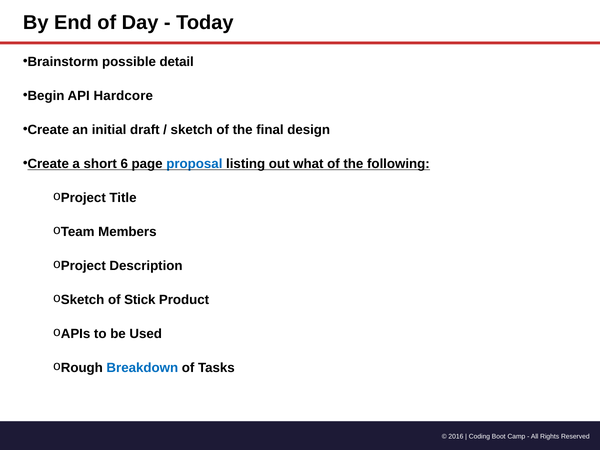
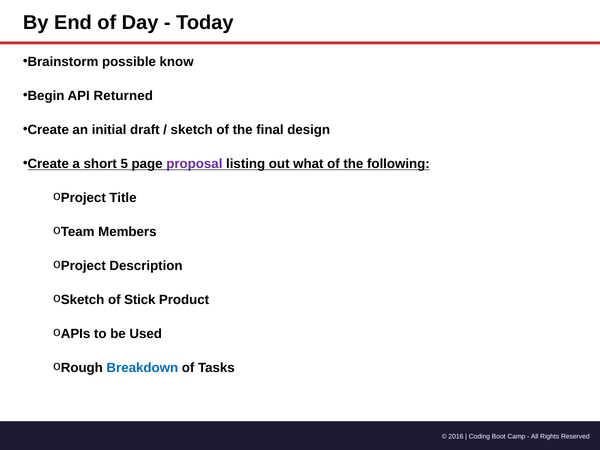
detail: detail -> know (177, 62)
Hardcore: Hardcore -> Returned (123, 96)
6: 6 -> 5 (124, 164)
proposal colour: blue -> purple (194, 164)
